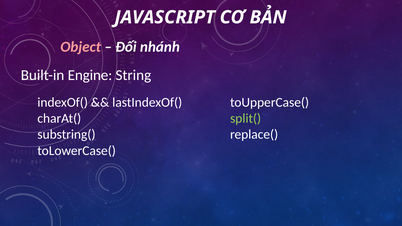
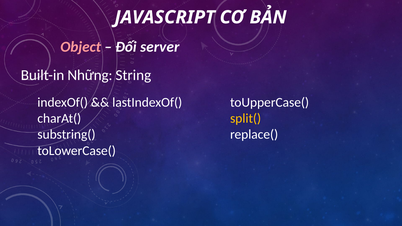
nhánh: nhánh -> server (160, 47)
Engine: Engine -> Những (90, 75)
split( colour: light green -> yellow (246, 119)
